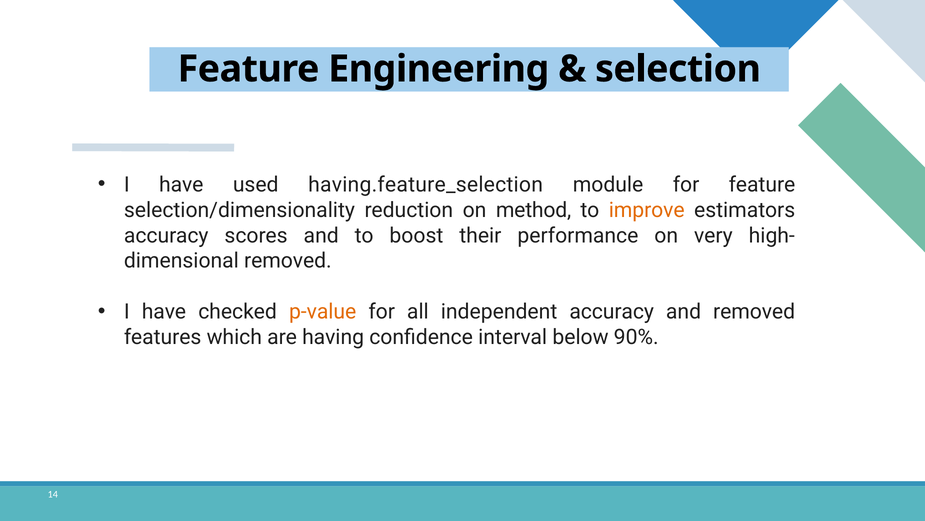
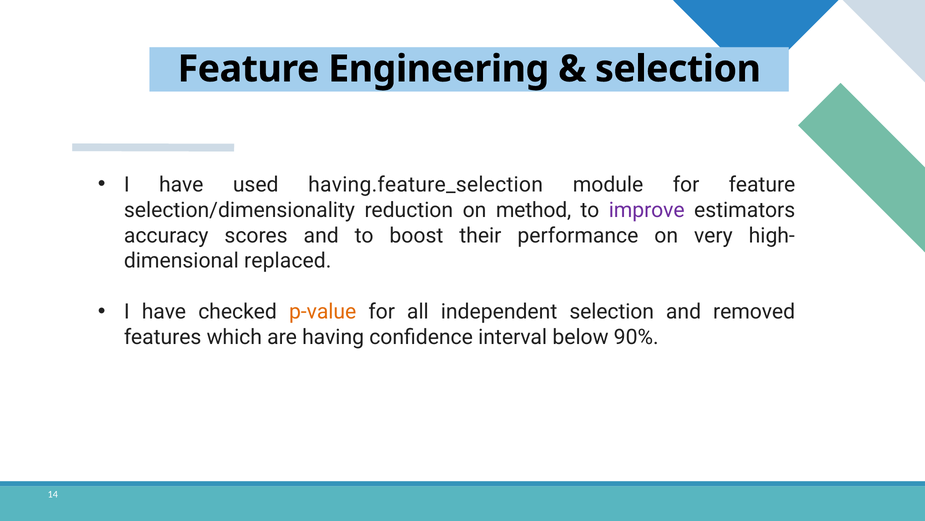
improve colour: orange -> purple (647, 210)
removed: removed -> replaced (288, 261)
independent accuracy: accuracy -> selection (612, 311)
